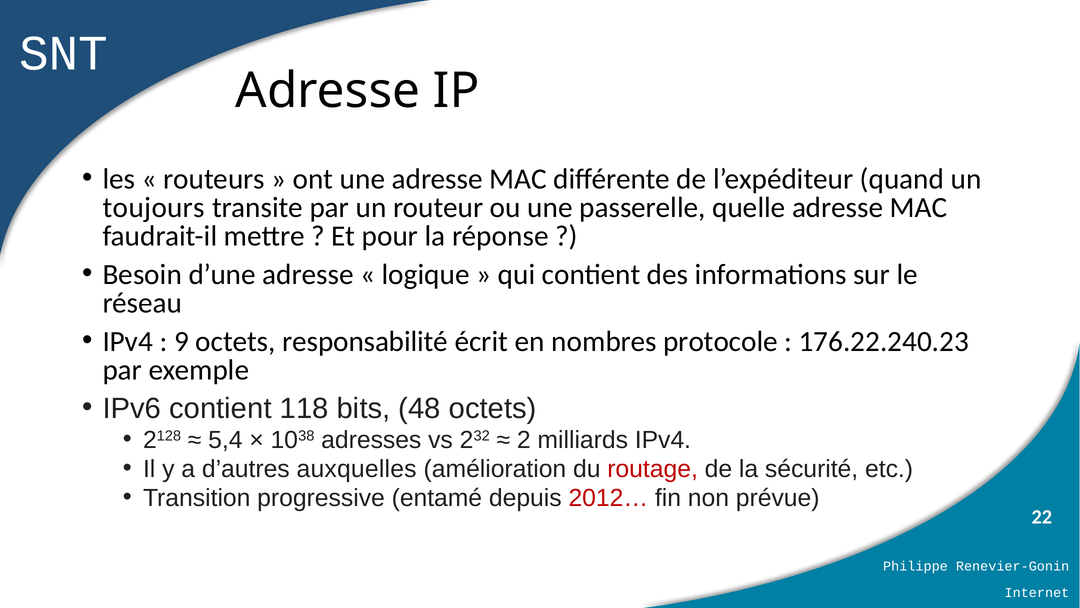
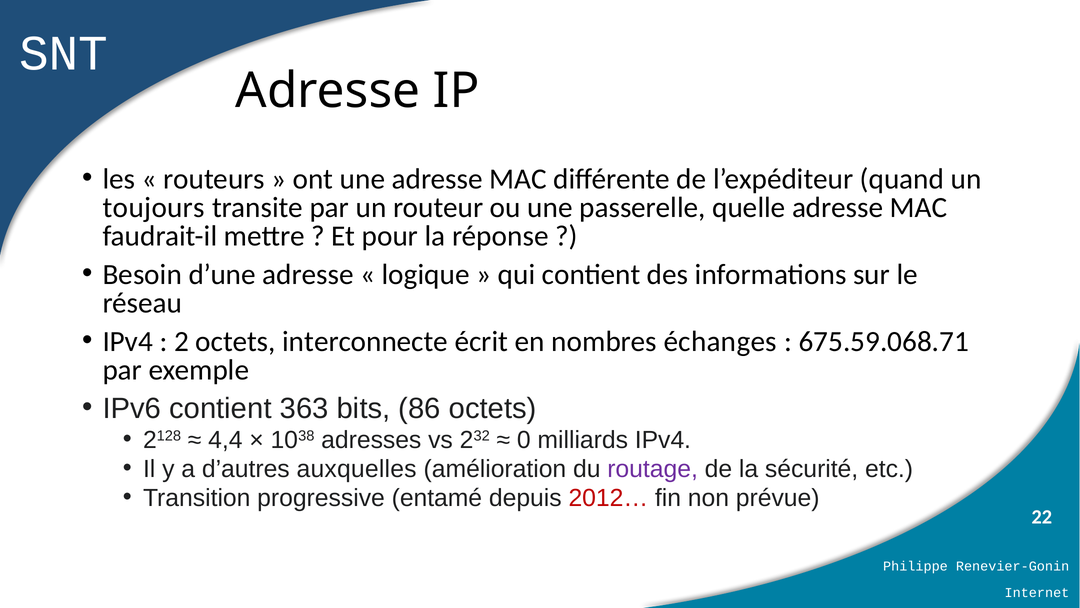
9: 9 -> 2 (181, 341)
responsabilité: responsabilité -> interconnecte (365, 341)
protocole: protocole -> échanges (720, 341)
176.22.240.23: 176.22.240.23 -> 675.59.068.71 (884, 341)
118: 118 -> 363 (304, 408)
48: 48 -> 86 (420, 408)
5,4: 5,4 -> 4,4 (225, 439)
2: 2 -> 0 (524, 439)
routage colour: red -> purple (653, 469)
